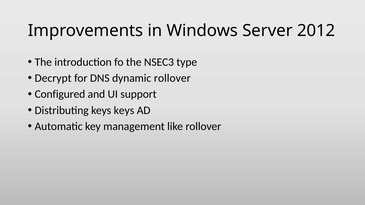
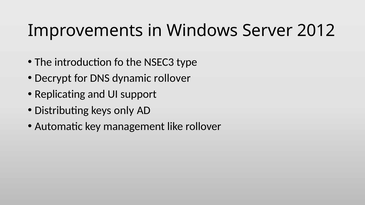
Configured: Configured -> Replicating (60, 94)
keys keys: keys -> only (124, 110)
